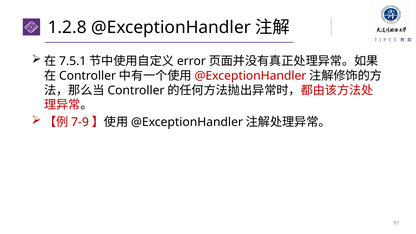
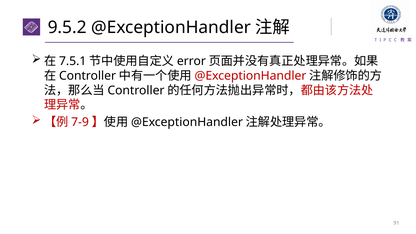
1.2.8: 1.2.8 -> 9.5.2 (67, 27)
